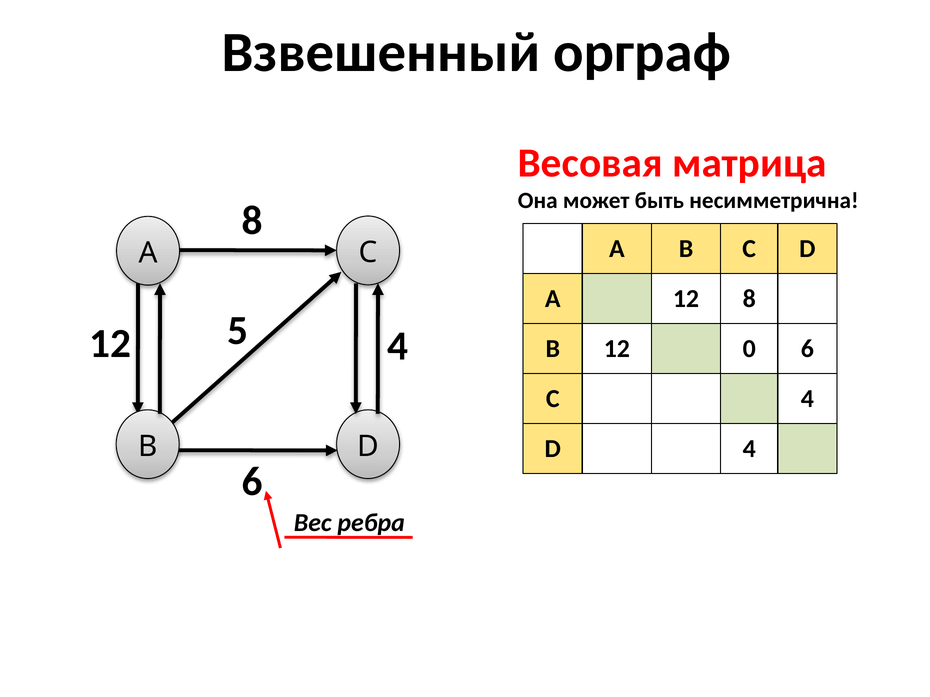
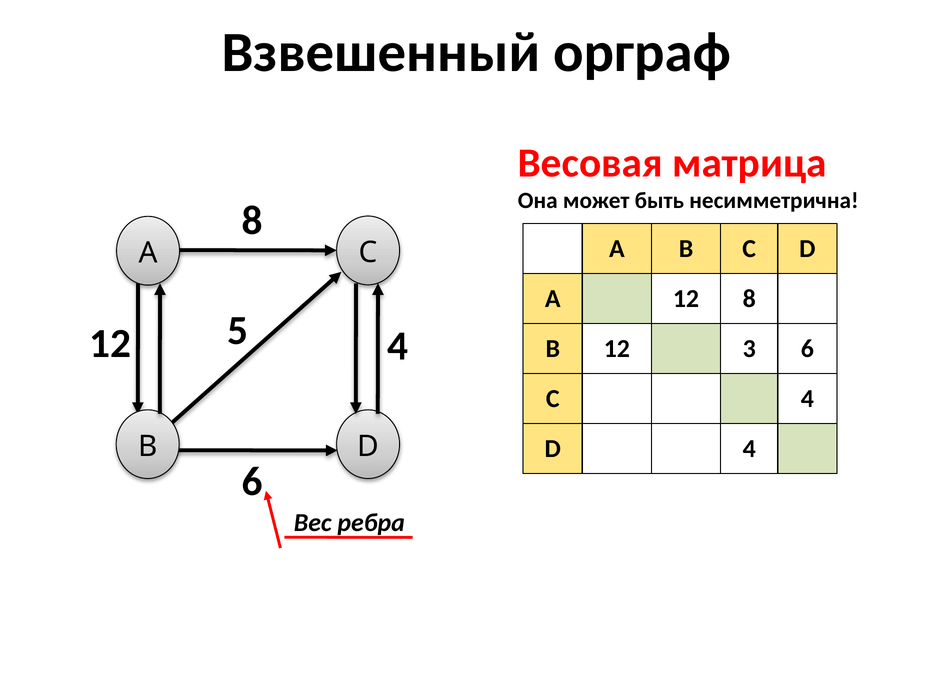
0: 0 -> 3 (749, 349)
